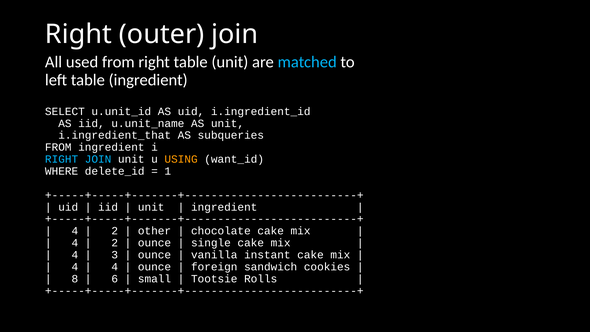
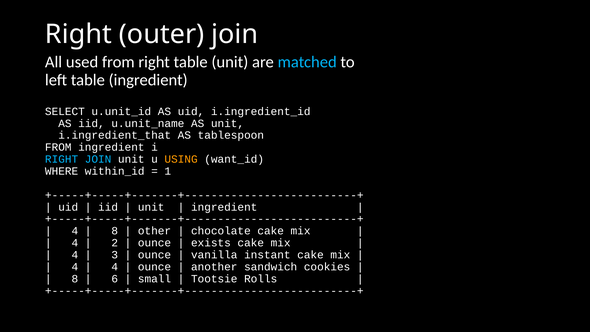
subqueries: subqueries -> tablespoon (231, 135)
delete_id: delete_id -> within_id (115, 171)
2: 2 -> 8 (115, 231)
single: single -> exists (211, 243)
foreign: foreign -> another (214, 267)
